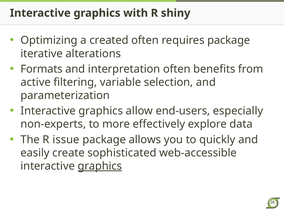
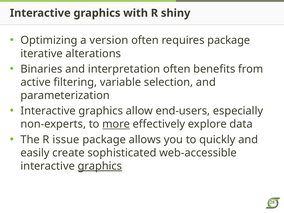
created: created -> version (109, 40)
Formats: Formats -> Binaries (42, 69)
more underline: none -> present (116, 124)
